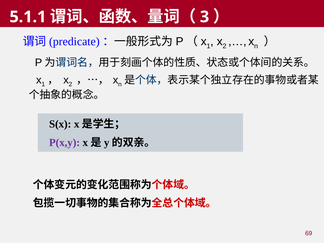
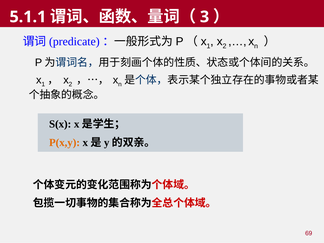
P(x,y colour: purple -> orange (65, 142)
